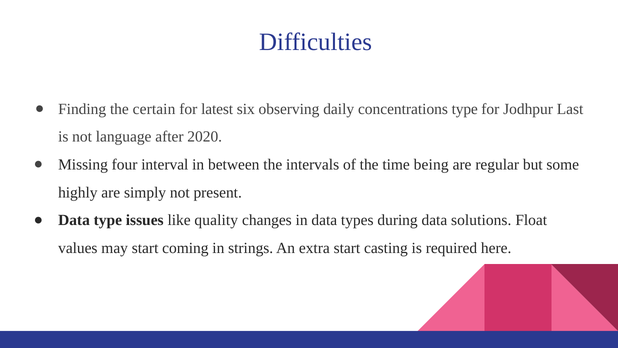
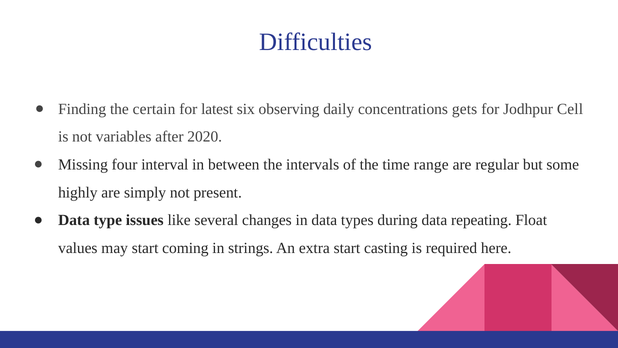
concentrations type: type -> gets (465, 109)
Last: Last -> Cell (570, 109)
language: language -> variables (124, 137)
being: being -> range (431, 165)
quality: quality -> several (216, 220)
solutions: solutions -> repeating (481, 220)
